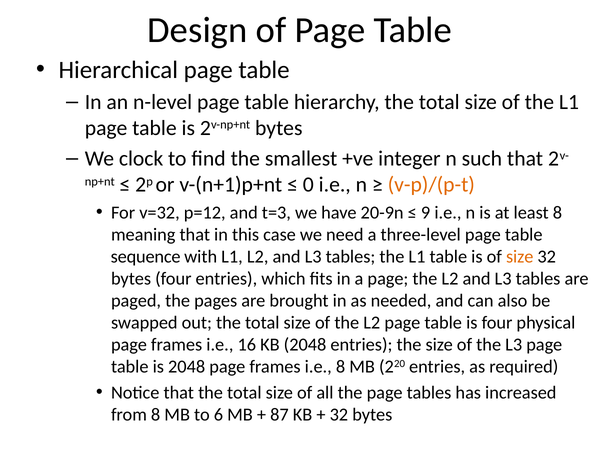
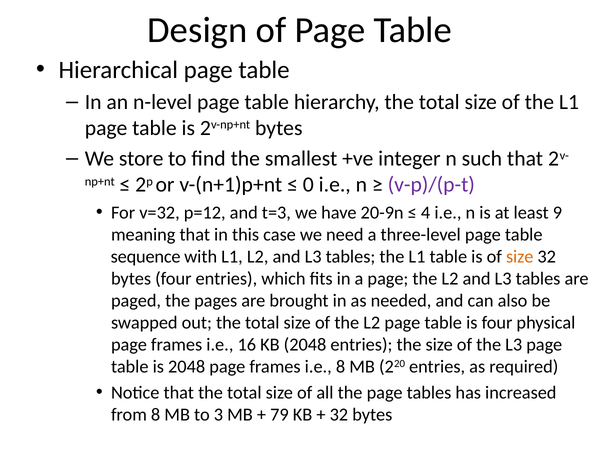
clock: clock -> store (141, 159)
v-p)/(p-t colour: orange -> purple (431, 185)
9: 9 -> 4 (426, 213)
least 8: 8 -> 9 (557, 213)
6: 6 -> 3 (218, 414)
87: 87 -> 79 (279, 414)
